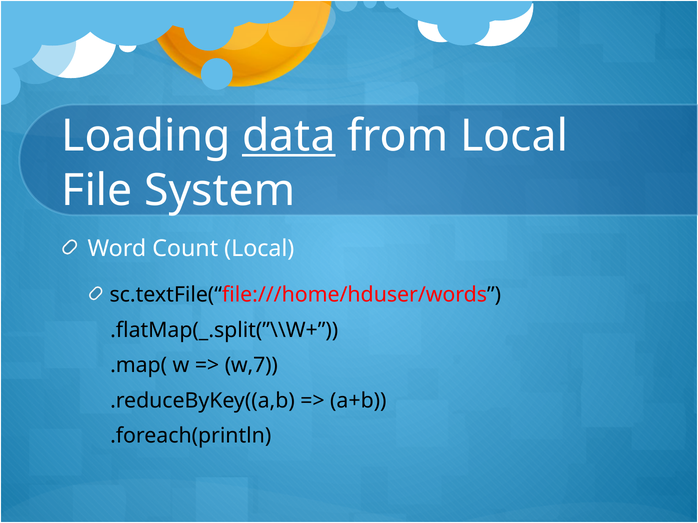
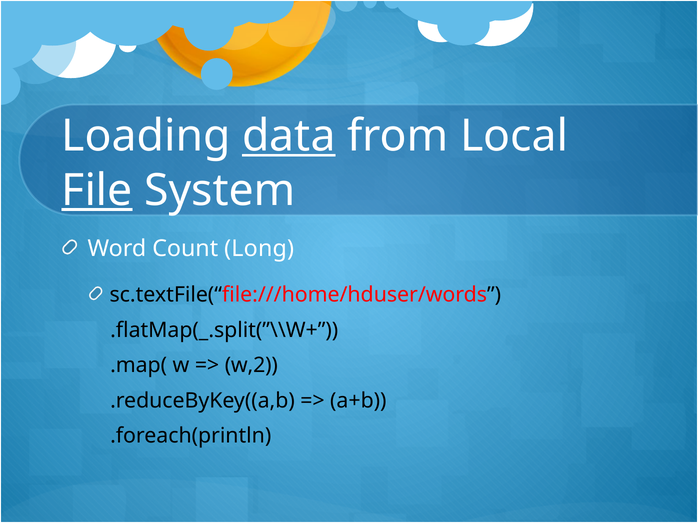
File underline: none -> present (97, 191)
Count Local: Local -> Long (259, 249)
w,7: w,7 -> w,2 (251, 366)
